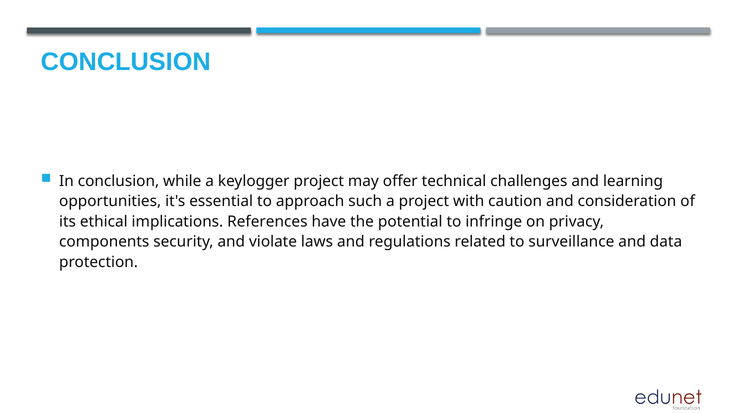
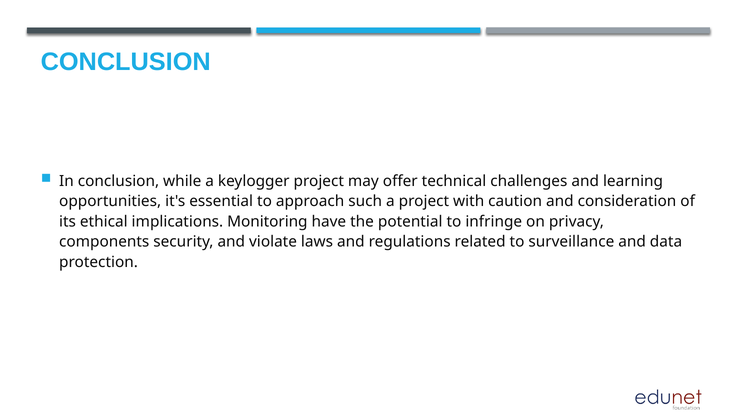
References: References -> Monitoring (267, 222)
